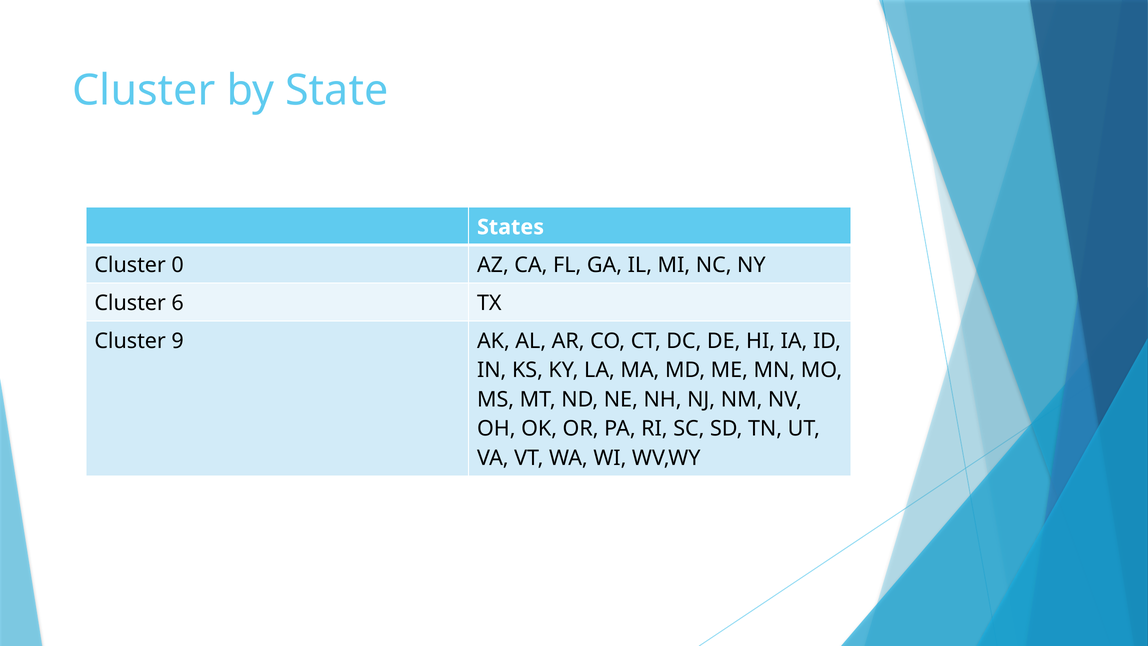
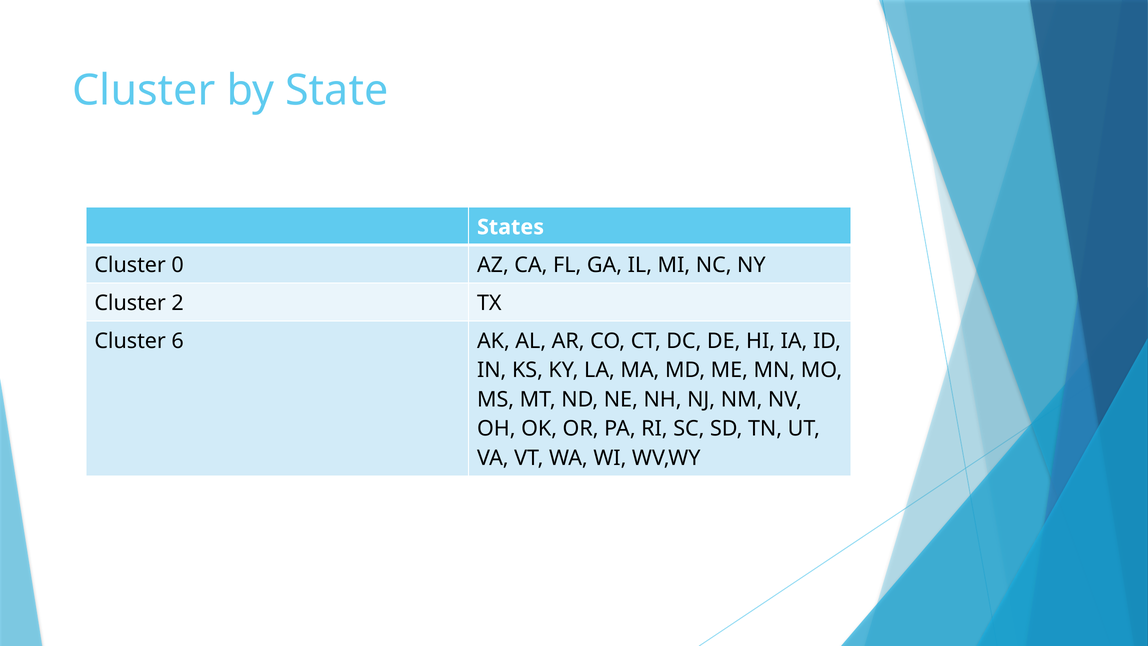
6: 6 -> 2 (178, 303)
9: 9 -> 6 (178, 341)
